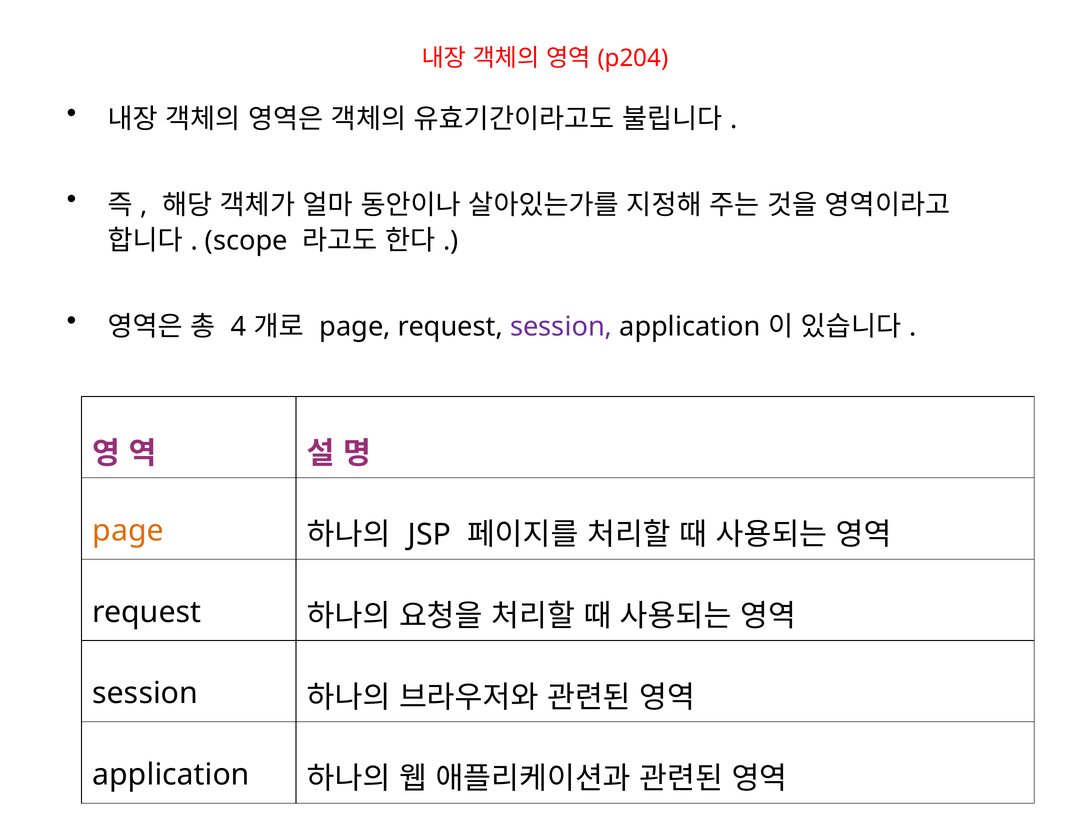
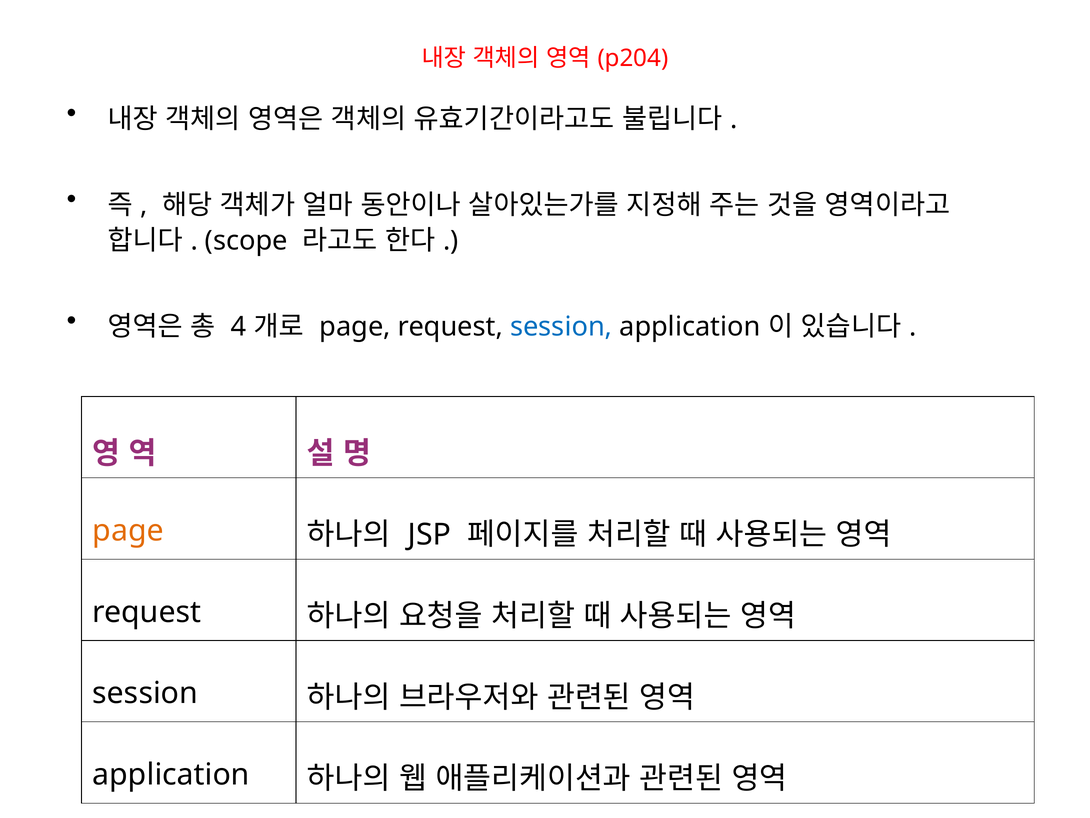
session colour: purple -> blue (561, 326)
